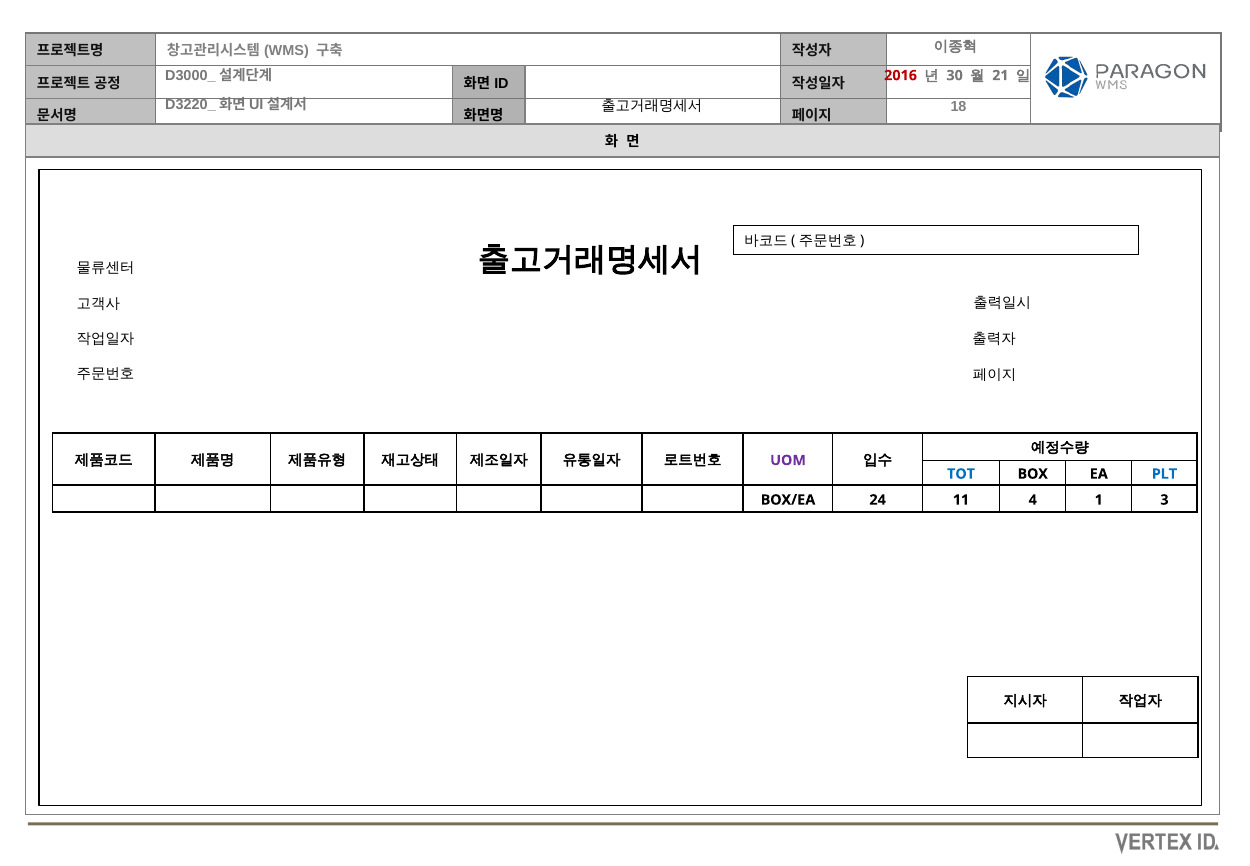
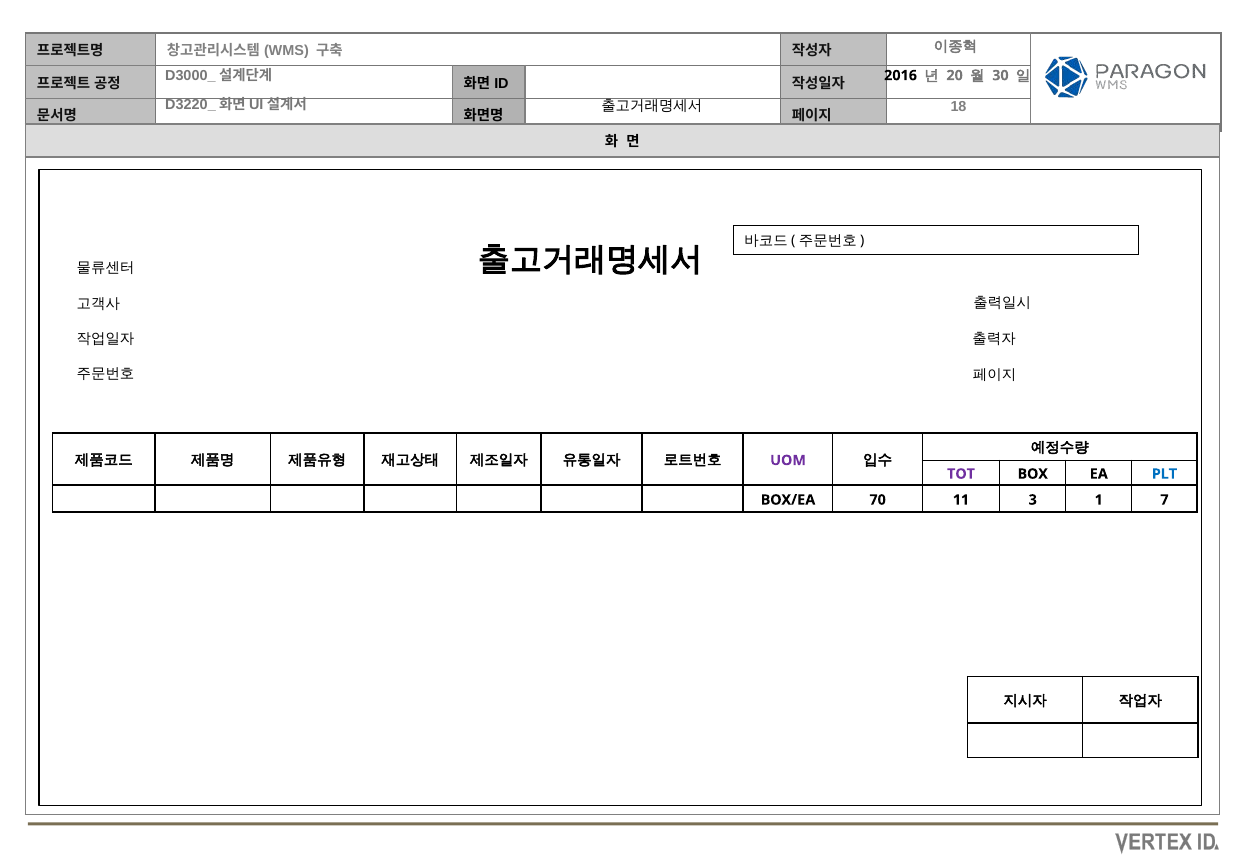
2016 colour: red -> black (901, 75)
30: 30 -> 20 (955, 75)
21: 21 -> 30 (1000, 75)
TOT colour: blue -> purple (961, 474)
24: 24 -> 70 (878, 500)
4: 4 -> 3 (1033, 500)
3: 3 -> 7 (1164, 500)
